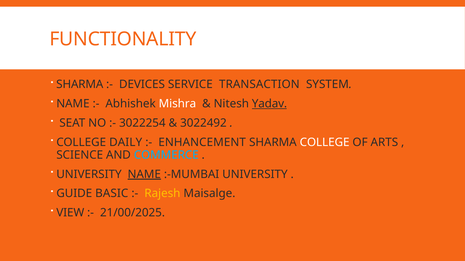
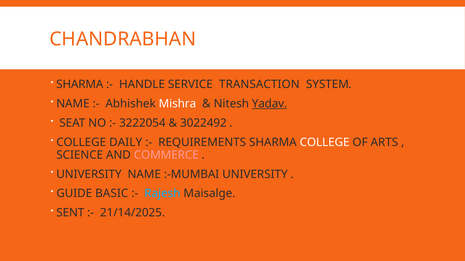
FUNCTIONALITY: FUNCTIONALITY -> CHANDRABHAN (123, 39)
DEVICES: DEVICES -> HANDLE (142, 85)
3022254: 3022254 -> 3222054 (142, 123)
ENHANCEMENT: ENHANCEMENT -> REQUIREMENTS (202, 143)
COMMERCE colour: light blue -> pink (166, 155)
NAME underline: present -> none (144, 175)
Rajesh colour: yellow -> light blue (162, 194)
VIEW: VIEW -> SENT (70, 213)
21/00/2025: 21/00/2025 -> 21/14/2025 (133, 213)
